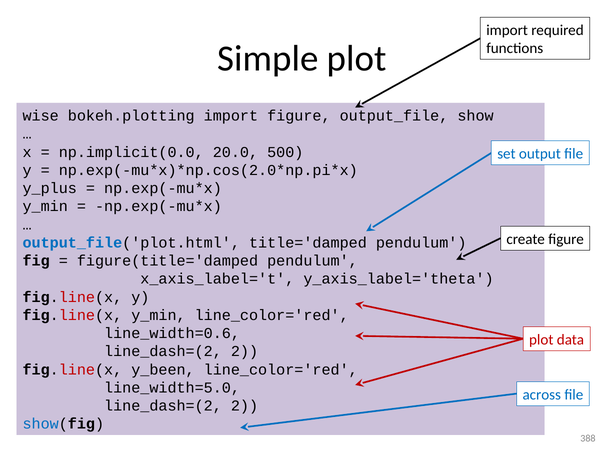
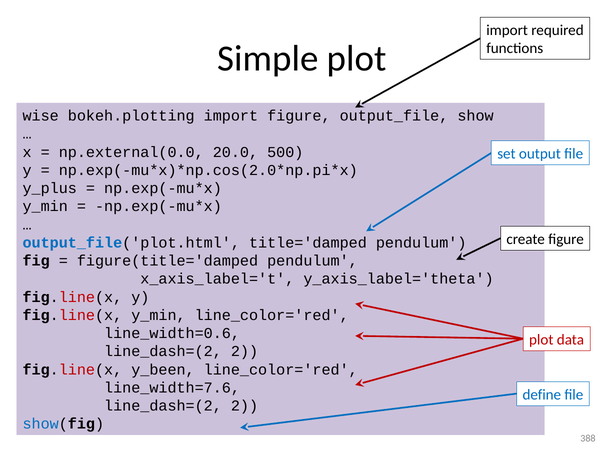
np.implicit(0.0: np.implicit(0.0 -> np.external(0.0 (131, 152)
line_width=5.0: line_width=5.0 -> line_width=7.6 (172, 388)
across: across -> define (542, 395)
